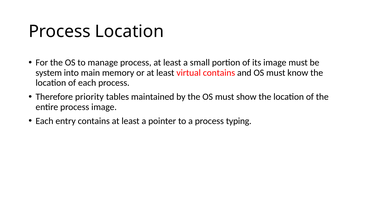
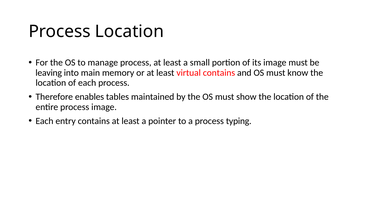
system: system -> leaving (49, 73)
priority: priority -> enables (90, 97)
